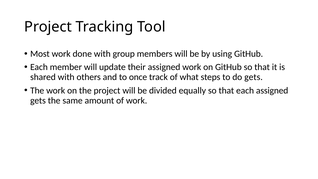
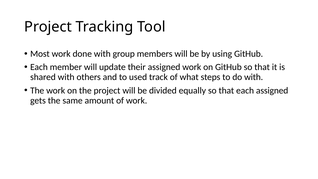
once: once -> used (138, 77)
do gets: gets -> with (254, 77)
